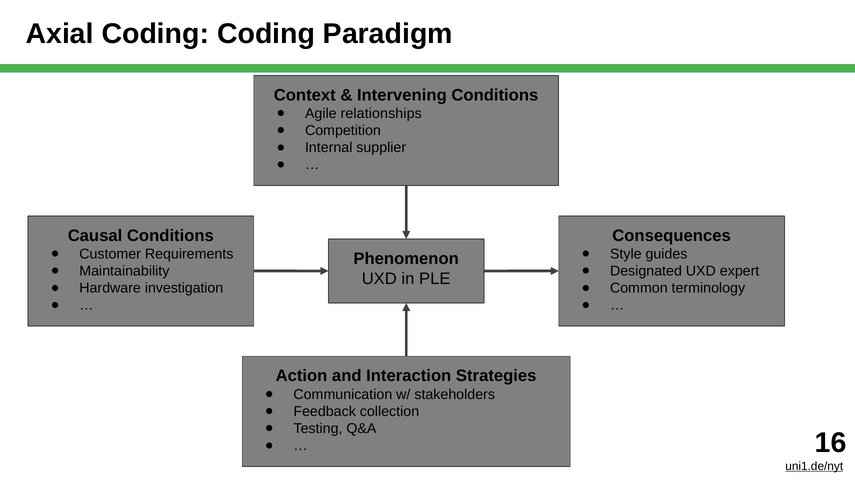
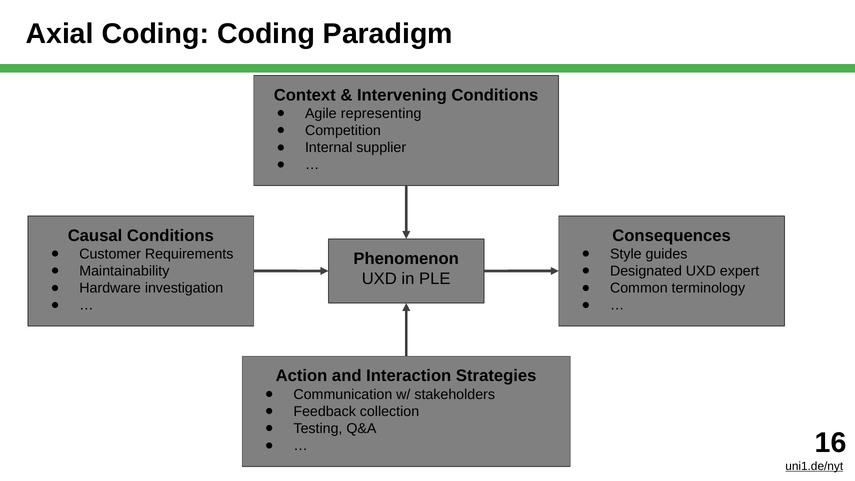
relationships: relationships -> representing (381, 113)
